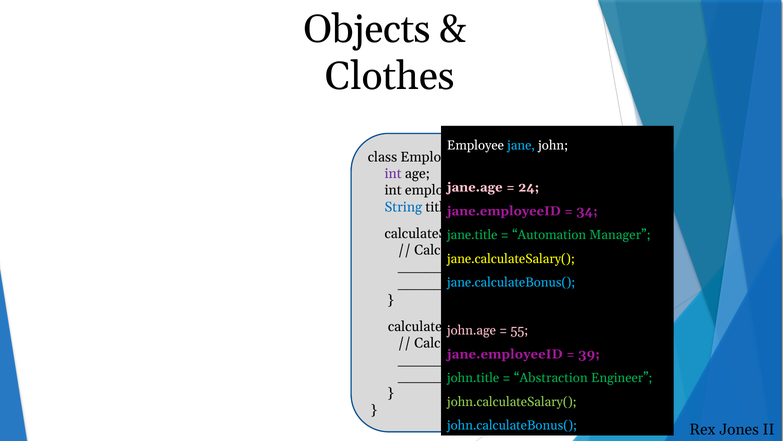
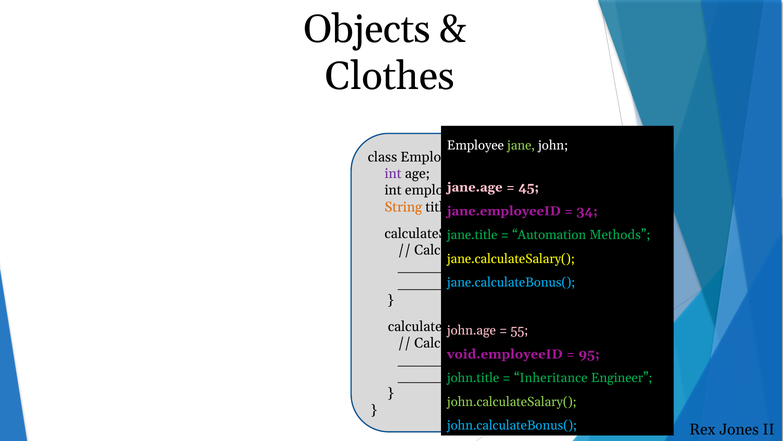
jane colour: light blue -> light green (521, 145)
24: 24 -> 45 (529, 187)
String colour: blue -> orange (403, 207)
Manager: Manager -> Methods (620, 235)
jane.employeeID: jane.employeeID -> void.employeeID (505, 354)
39: 39 -> 95 (589, 354)
Abstraction: Abstraction -> Inheritance (551, 377)
